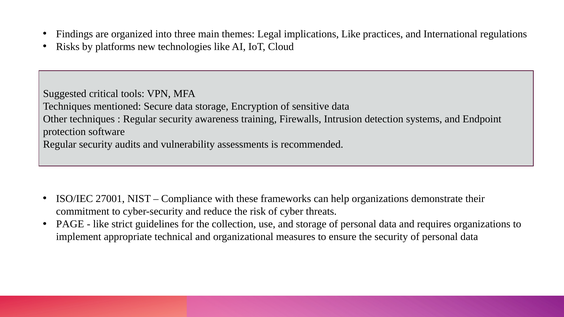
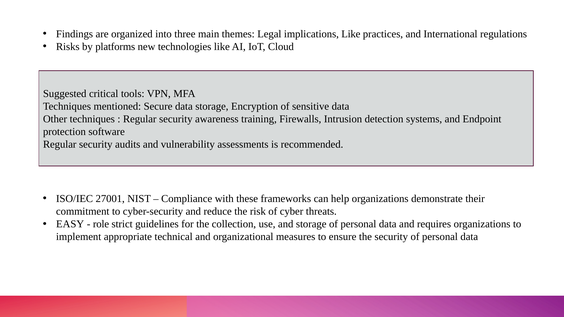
PAGE: PAGE -> EASY (70, 224)
like: like -> role (101, 224)
